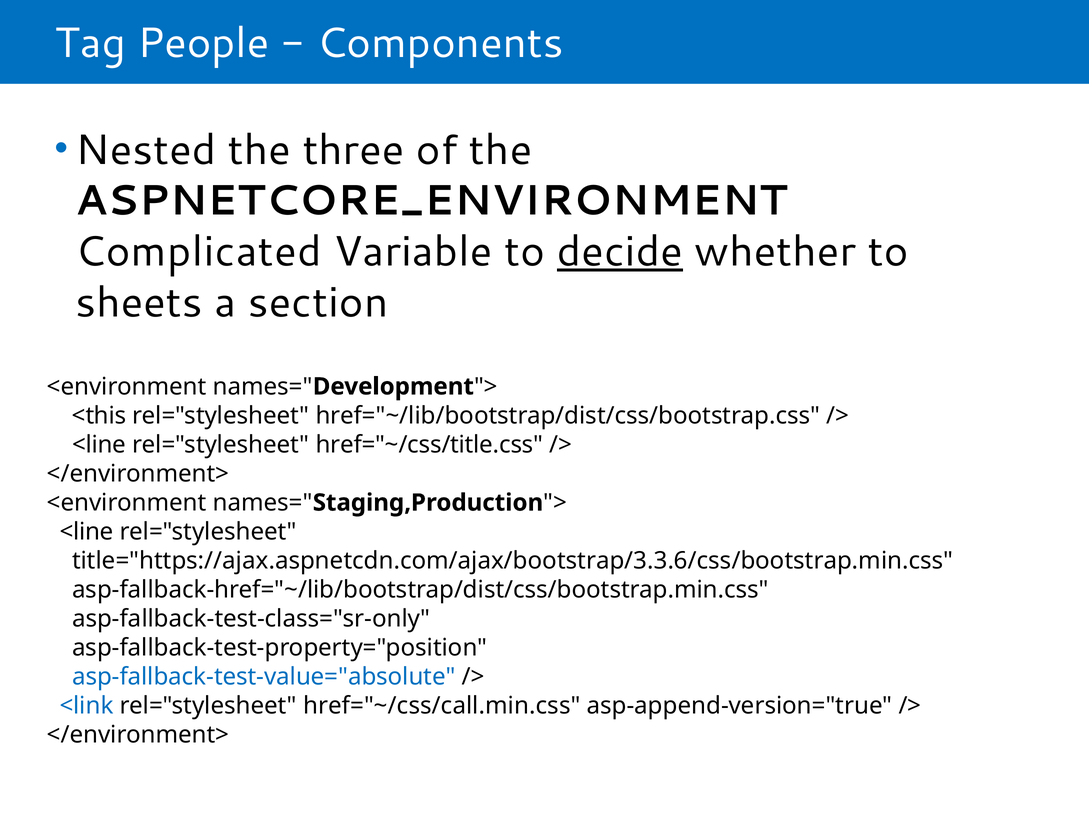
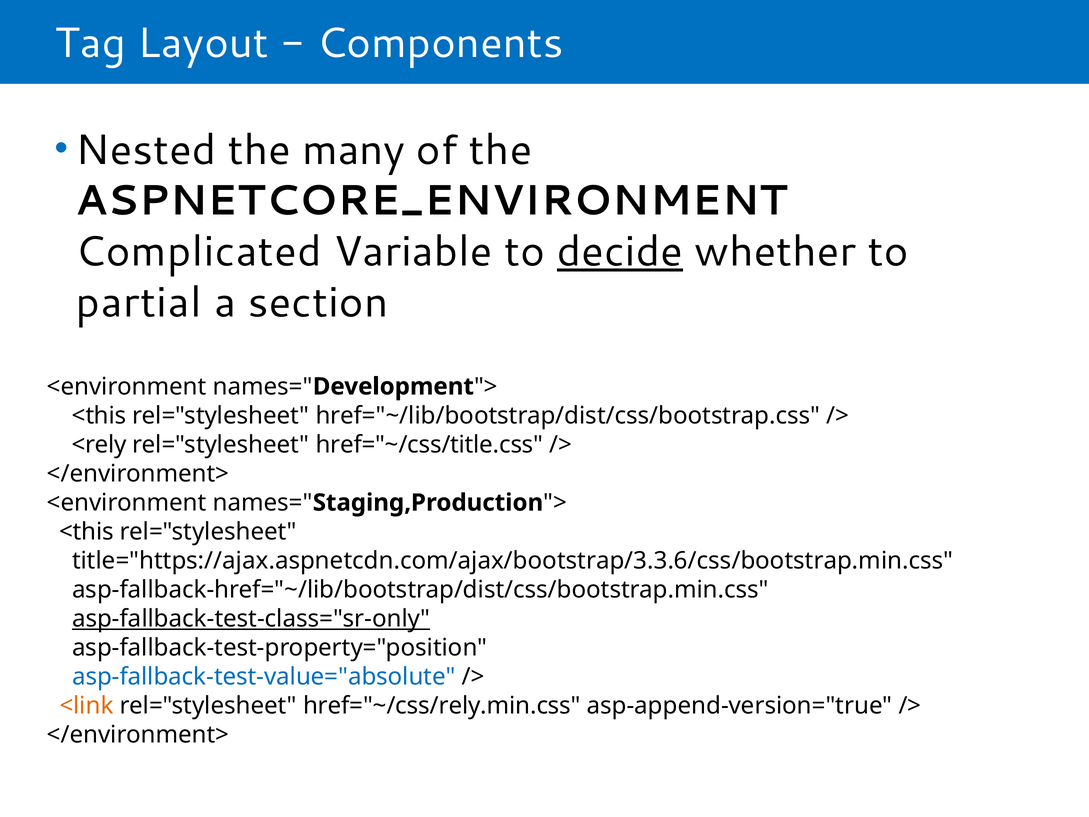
People: People -> Layout (203, 43)
three: three -> many (354, 150)
sheets: sheets -> partial (139, 303)
<line: <line -> <rely (99, 444)
<line: <line -> <this (87, 532)
asp-fallback-test-class="sr-only underline: none -> present (251, 619)
<link colour: blue -> orange (86, 706)
href="~/css/call.min.css: href="~/css/call.min.css -> href="~/css/rely.min.css (442, 706)
